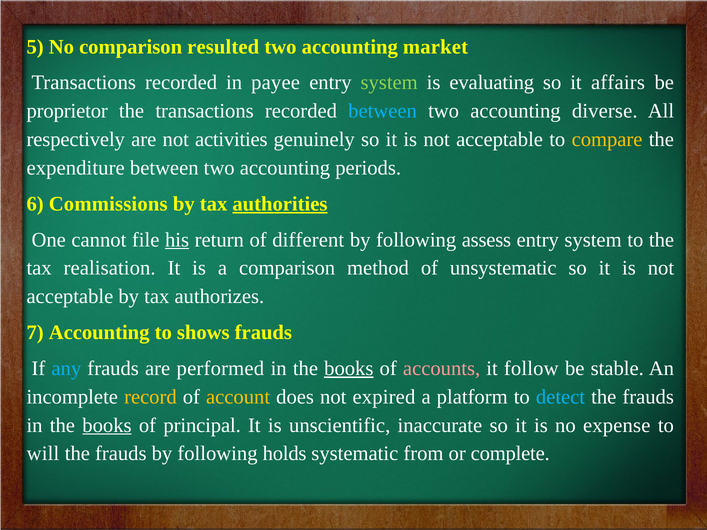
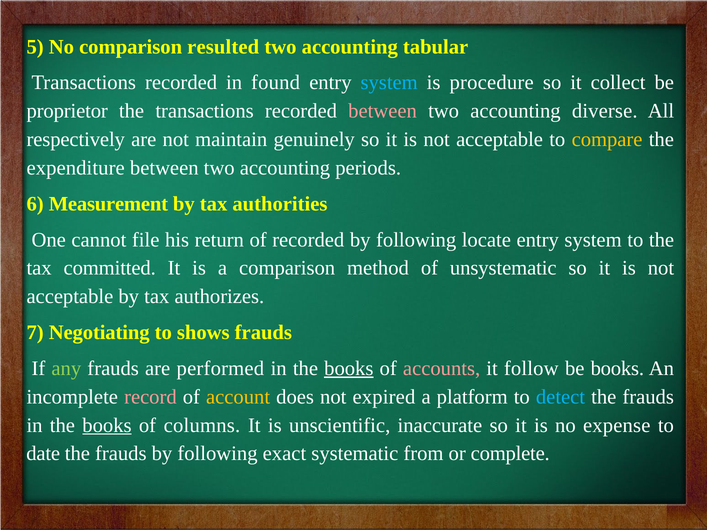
market: market -> tabular (436, 47)
payee: payee -> found (276, 83)
system colour: light green -> light blue (389, 83)
evaluating: evaluating -> procedure (492, 83)
affairs: affairs -> collect (618, 83)
between colour: light blue -> pink (383, 111)
activities: activities -> maintain (231, 140)
Commissions: Commissions -> Measurement (108, 204)
authorities underline: present -> none (280, 204)
his underline: present -> none (177, 240)
of different: different -> recorded (308, 240)
assess: assess -> locate (486, 240)
realisation: realisation -> committed (110, 268)
7 Accounting: Accounting -> Negotiating (99, 333)
any colour: light blue -> light green (66, 369)
be stable: stable -> books (617, 369)
record colour: yellow -> pink (150, 397)
principal: principal -> columns (202, 425)
will: will -> date (43, 454)
holds: holds -> exact (284, 454)
